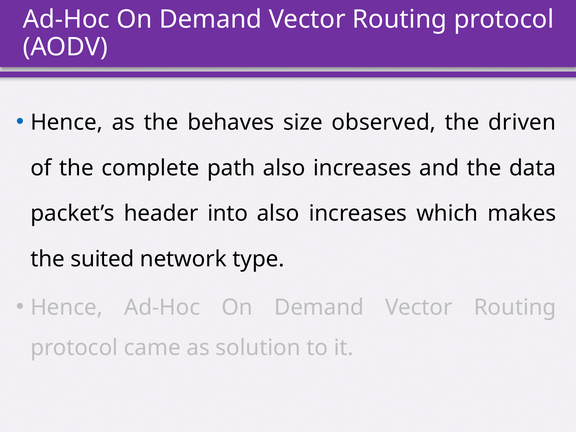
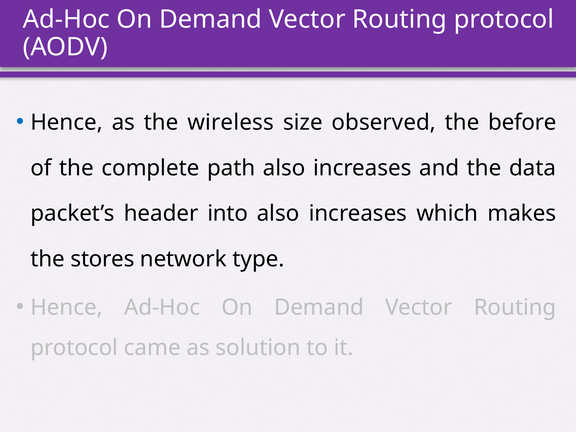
behaves: behaves -> wireless (231, 122)
driven: driven -> before (522, 122)
suited: suited -> stores (102, 259)
